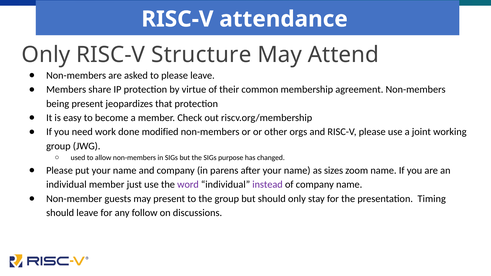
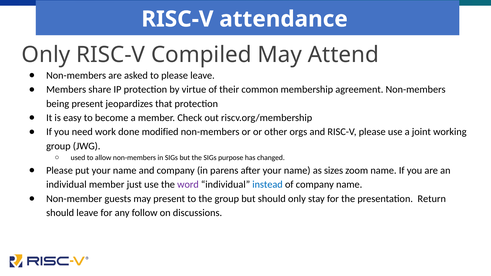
Structure: Structure -> Compiled (201, 55)
instead colour: purple -> blue (267, 185)
Timing: Timing -> Return (432, 199)
